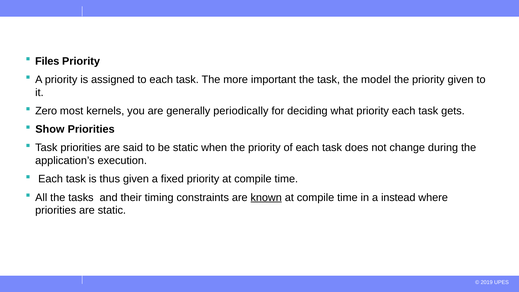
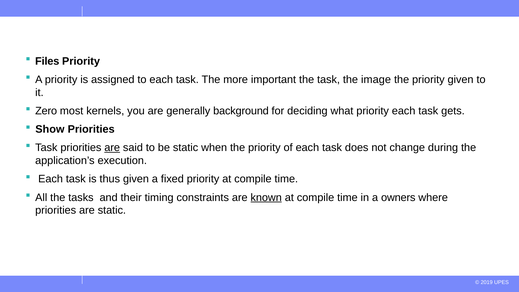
model: model -> image (376, 79)
periodically: periodically -> background (241, 111)
are underline: none -> present (112, 148)
instead: instead -> owners (398, 197)
